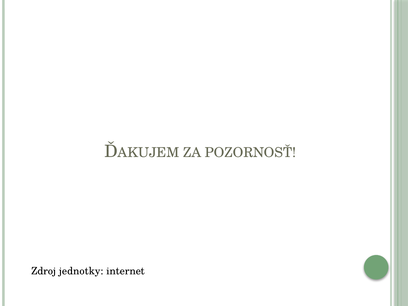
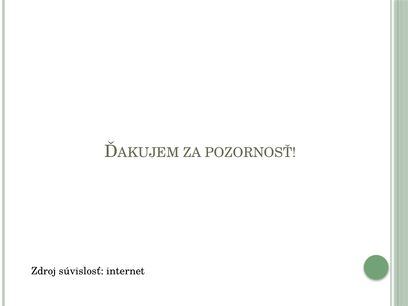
jednotky: jednotky -> súvislosť (81, 271)
